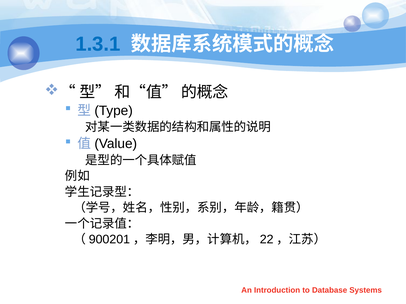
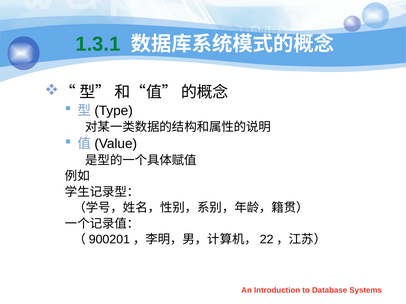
1.3.1 colour: blue -> green (98, 44)
